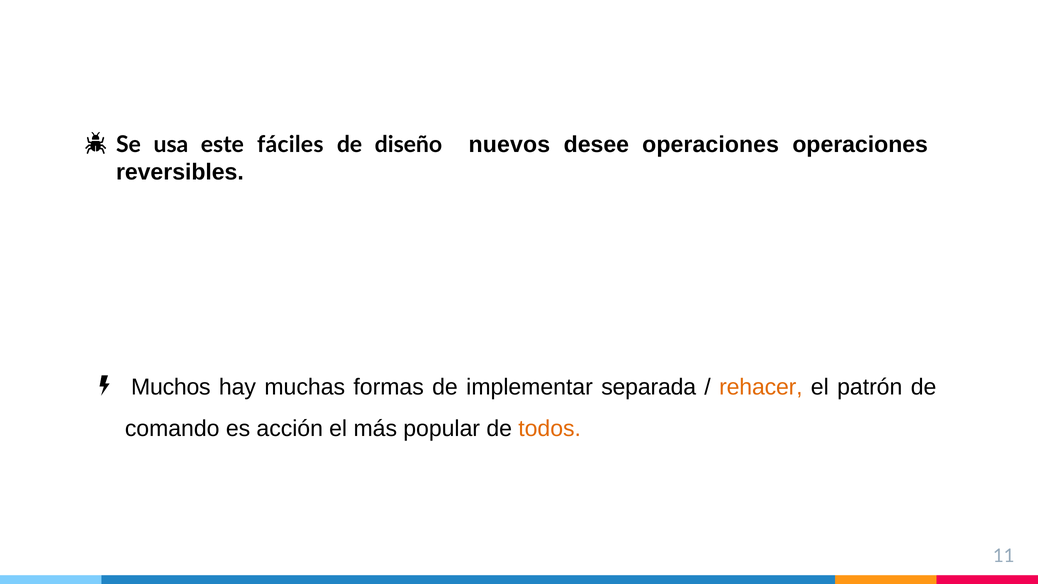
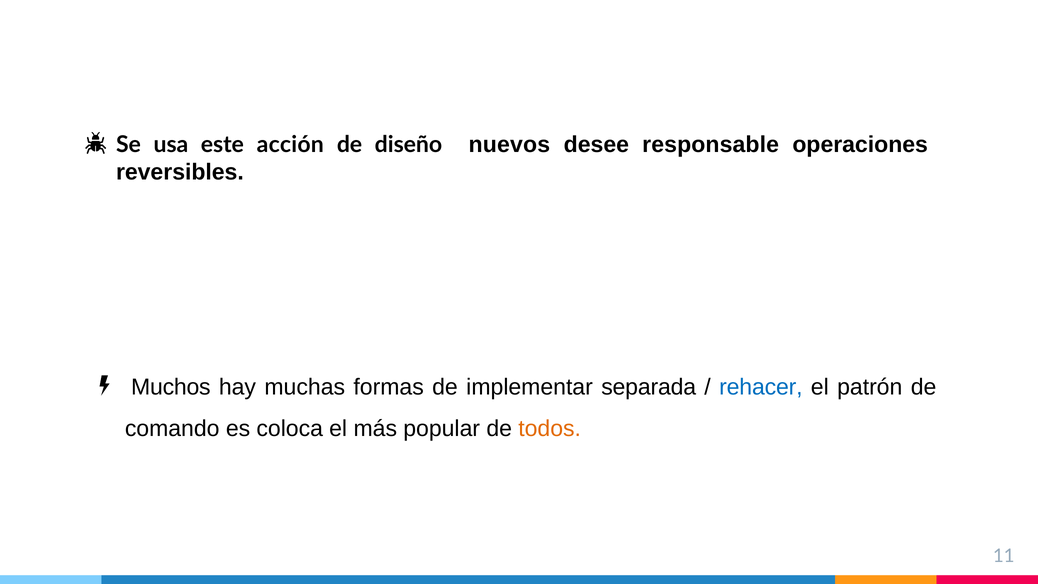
fáciles: fáciles -> acción (290, 145)
desee operaciones: operaciones -> responsable (711, 145)
rehacer colour: orange -> blue (761, 387)
acción: acción -> coloca (290, 428)
